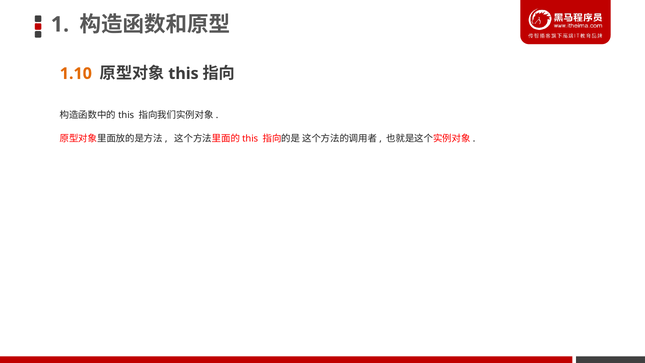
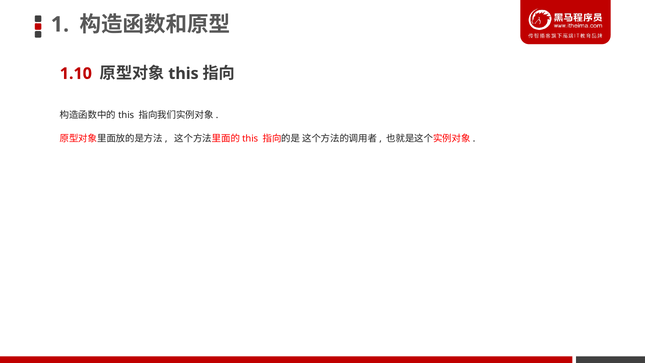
1.10 colour: orange -> red (76, 74)
